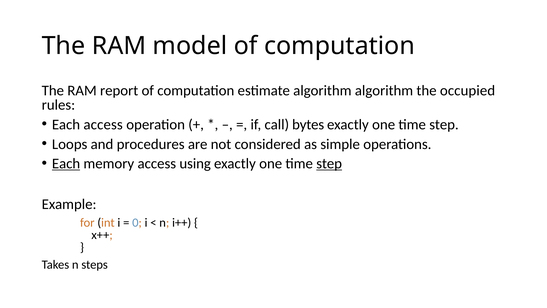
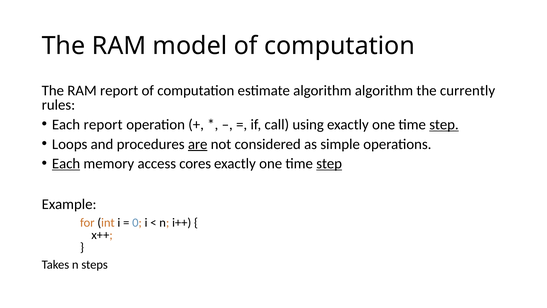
occupied: occupied -> currently (468, 91)
Each access: access -> report (103, 124)
bytes: bytes -> using (308, 124)
step underline: none -> present (444, 124)
are underline: none -> present (198, 144)
using: using -> cores (195, 164)
